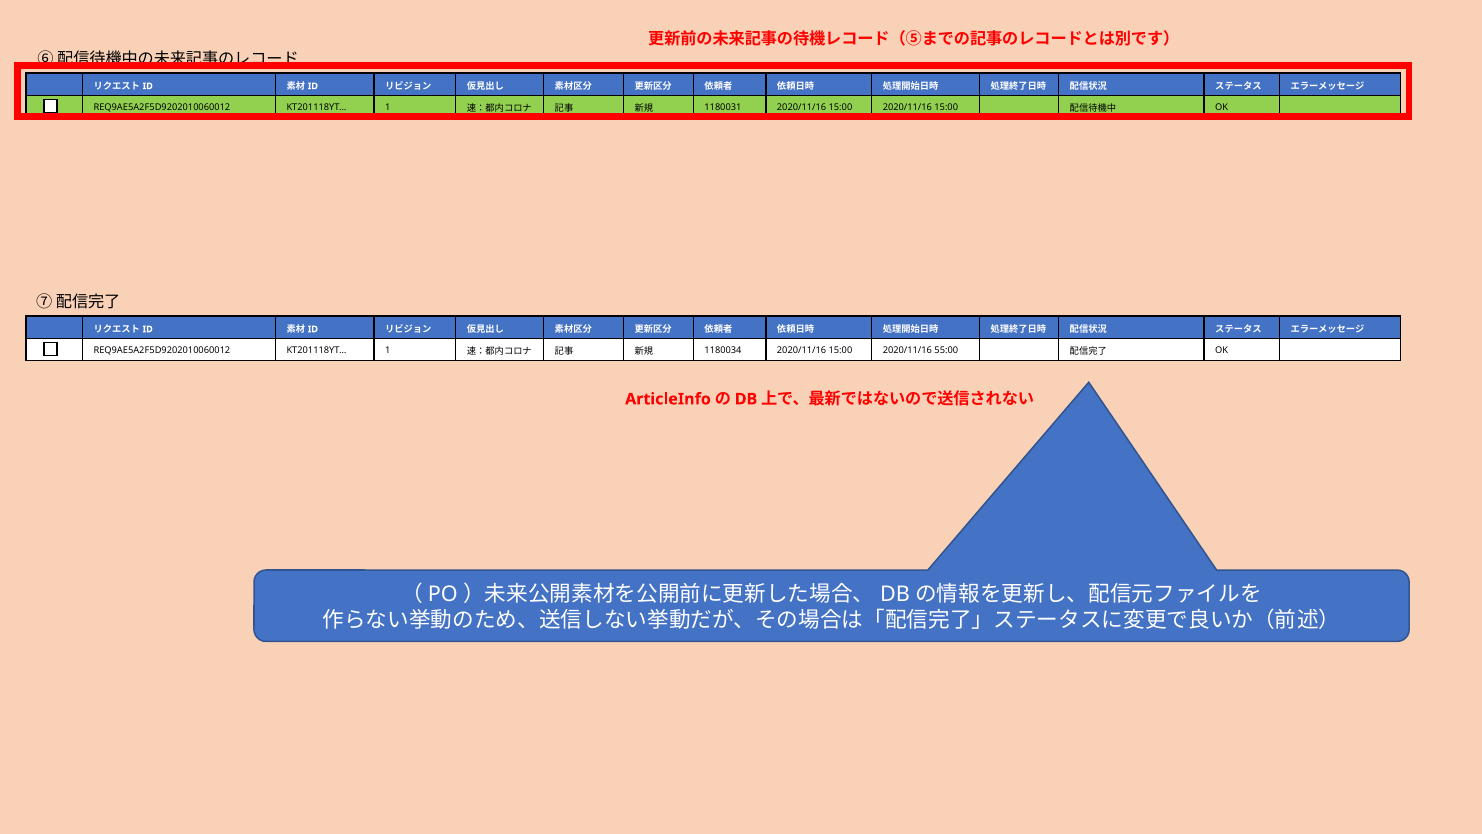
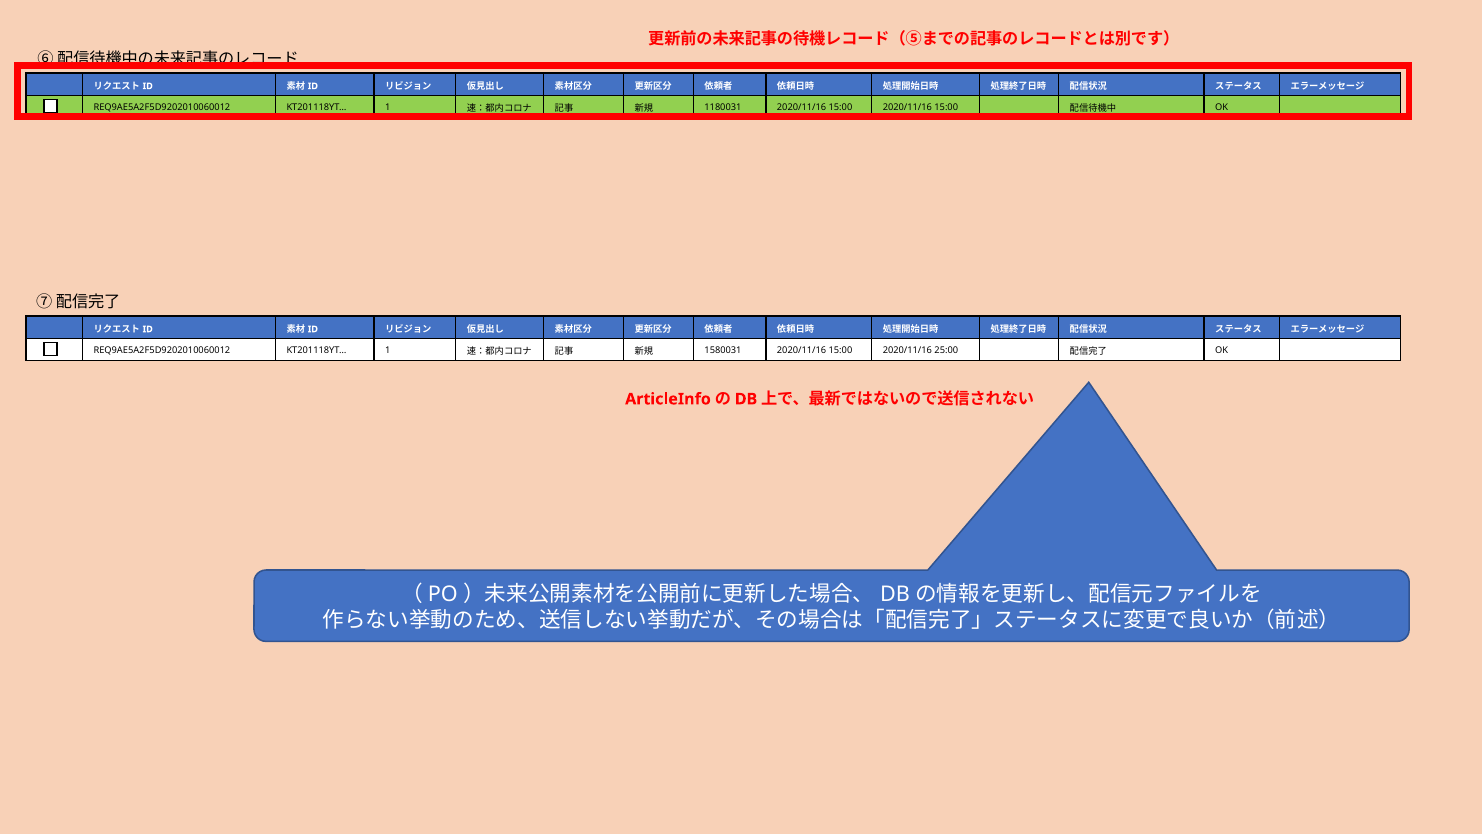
1180034: 1180034 -> 1580031 (723, 350)
55:00: 55:00 -> 25:00 (946, 350)
